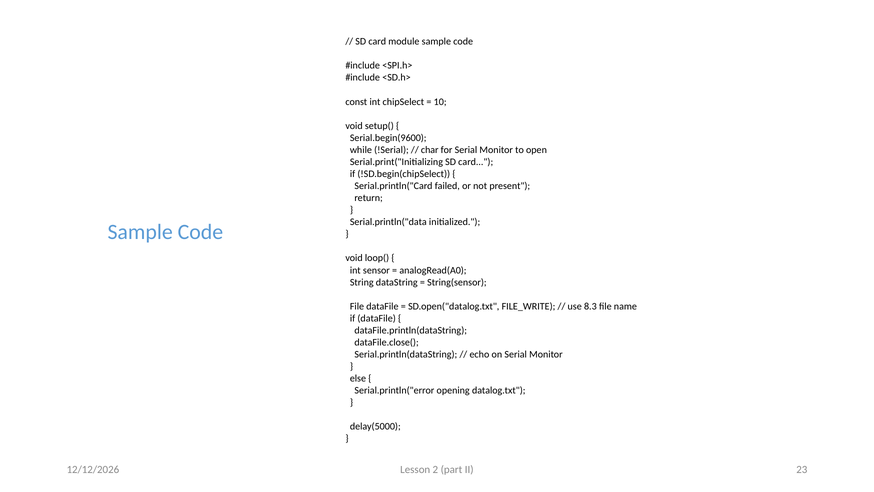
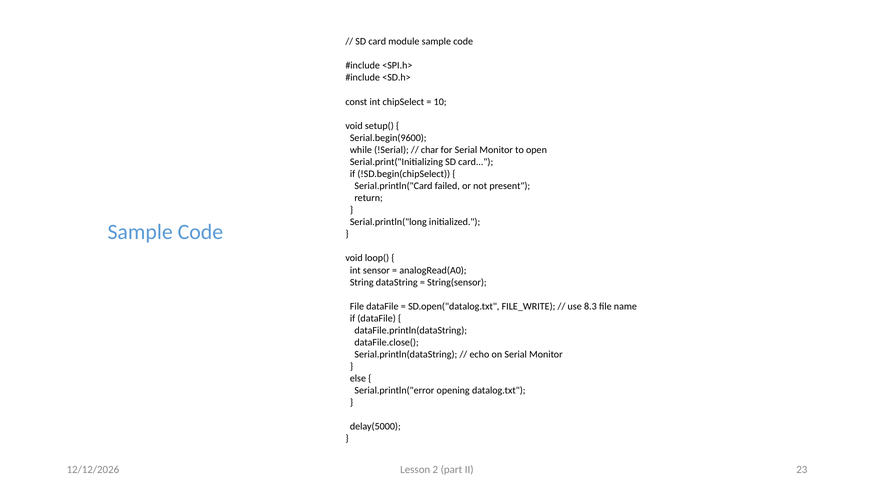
Serial.println("data: Serial.println("data -> Serial.println("long (388, 222)
